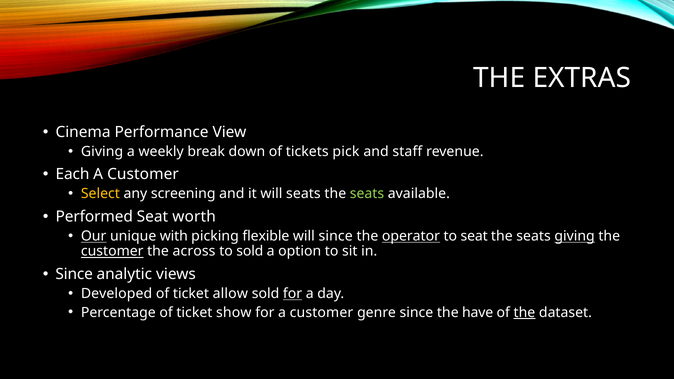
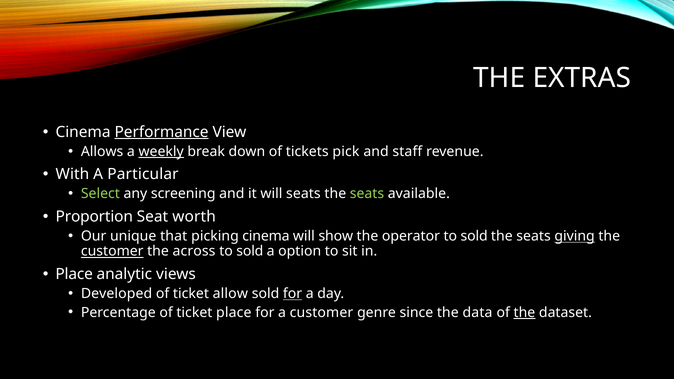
Performance underline: none -> present (162, 132)
Giving: Giving -> Allows (102, 152)
weekly underline: none -> present (161, 152)
Each: Each -> With (72, 174)
Customer: Customer -> Particular (143, 174)
Select colour: yellow -> light green (100, 194)
Performed: Performed -> Proportion (94, 217)
Our underline: present -> none (94, 236)
with: with -> that (174, 236)
picking flexible: flexible -> cinema (266, 236)
will since: since -> show (336, 236)
operator underline: present -> none (411, 236)
seat: seat -> sold (474, 236)
Since: Since -> Place (74, 274)
ticket show: show -> place (234, 312)
have: have -> data (478, 312)
